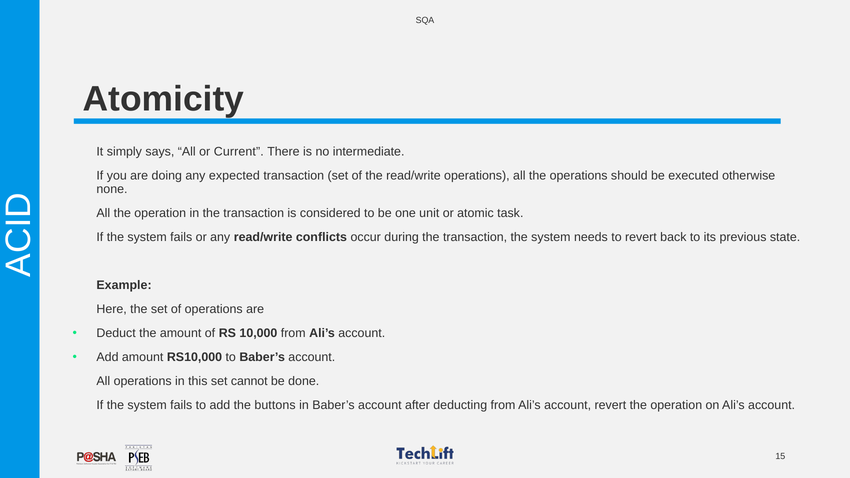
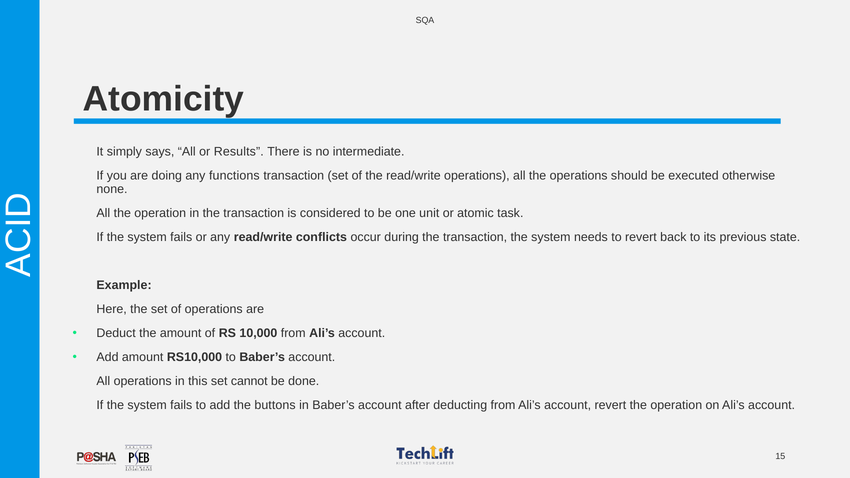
Current: Current -> Results (239, 152)
expected: expected -> functions (234, 176)
